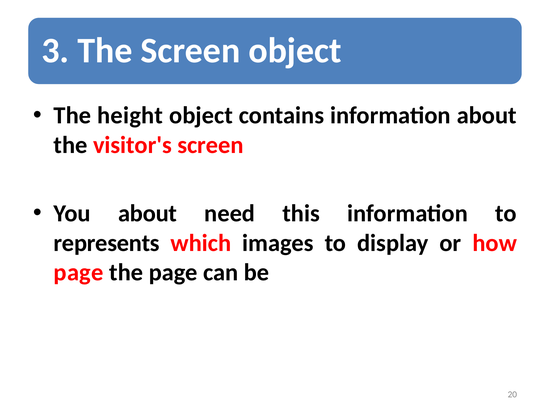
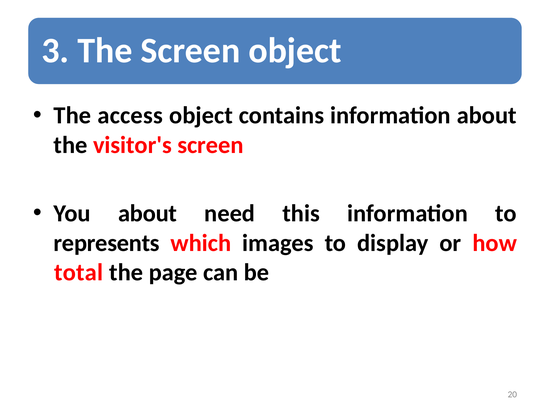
height: height -> access (130, 115)
page: page -> total (79, 272)
